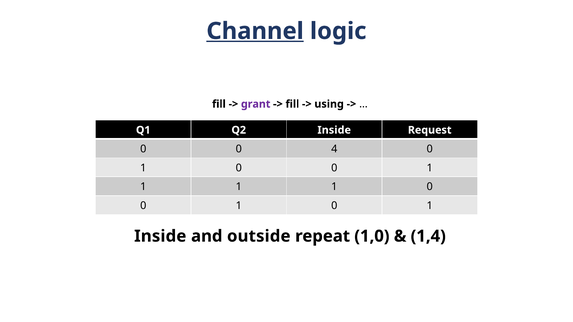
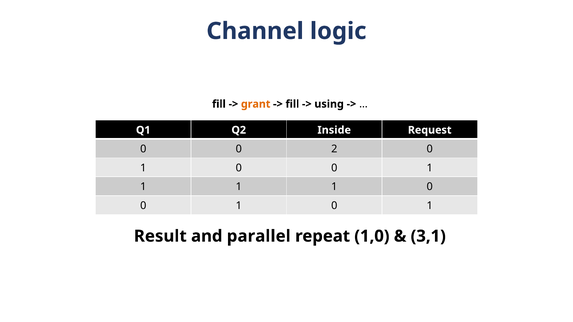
Channel underline: present -> none (255, 31)
grant colour: purple -> orange (256, 104)
4: 4 -> 2 (334, 149)
Inside: Inside -> Result (160, 236)
outside: outside -> parallel (259, 236)
1,4: 1,4 -> 3,1 (428, 236)
